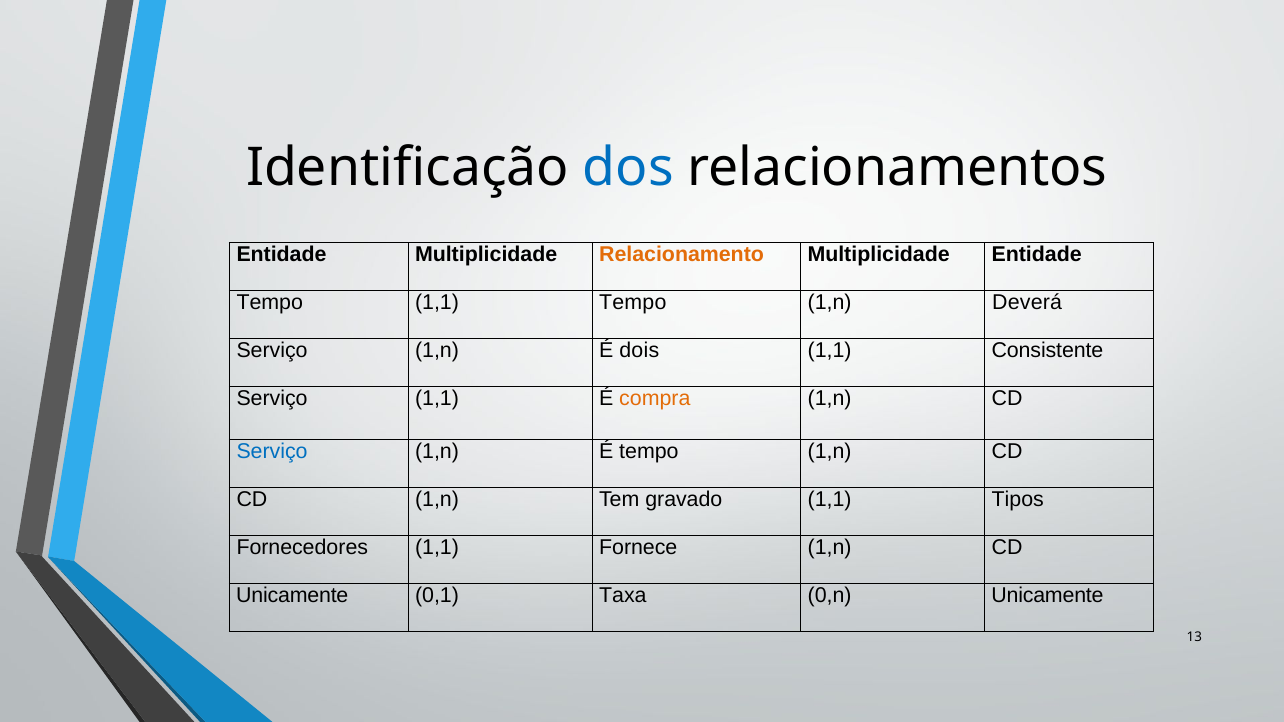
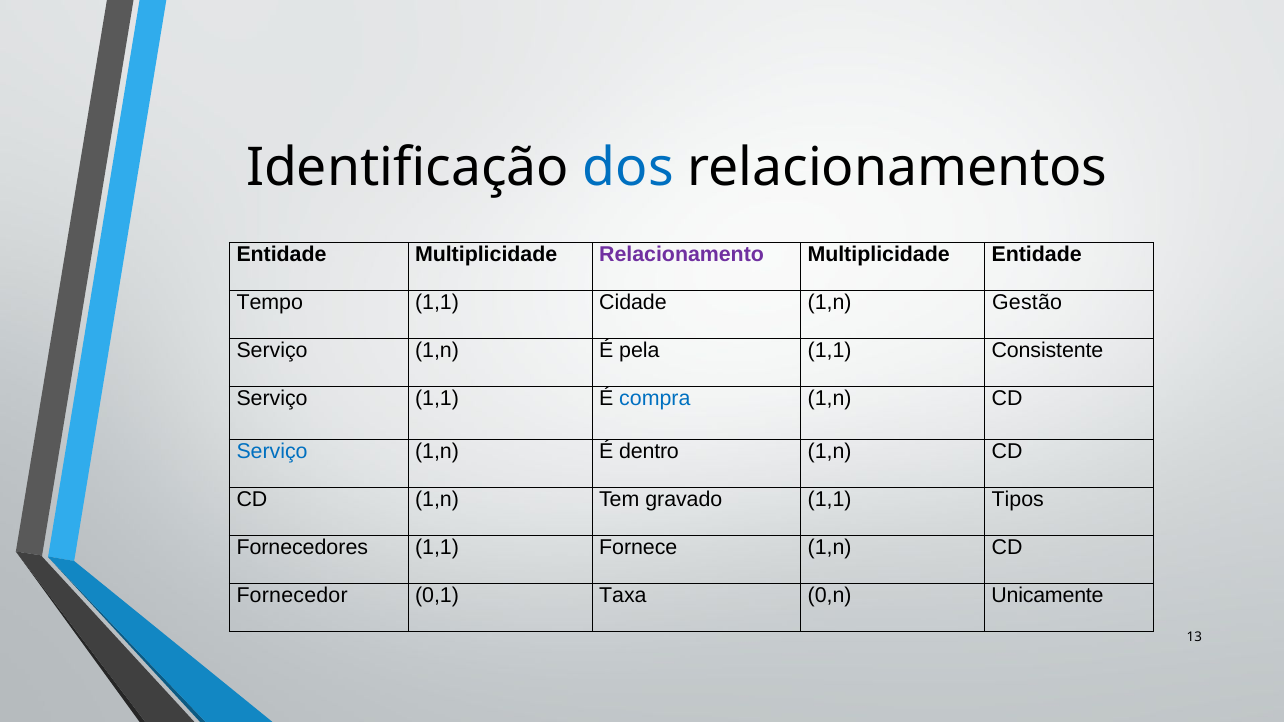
Relacionamento colour: orange -> purple (682, 255)
1,1 Tempo: Tempo -> Cidade (633, 303)
Deverá: Deverá -> Gestão (1027, 303)
dois: dois -> pela (639, 351)
compra colour: orange -> blue (655, 399)
É tempo: tempo -> dentro (649, 452)
Unicamente: Unicamente -> Fornecedor (292, 596)
